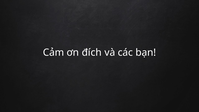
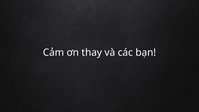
đích: đích -> thay (92, 53)
